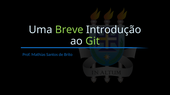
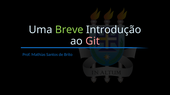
Git colour: light green -> pink (93, 41)
